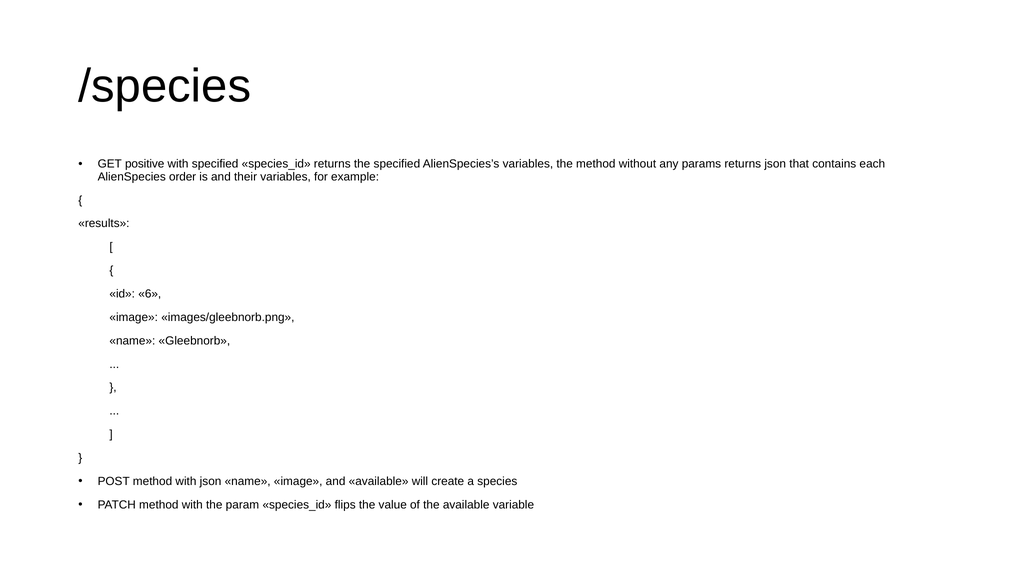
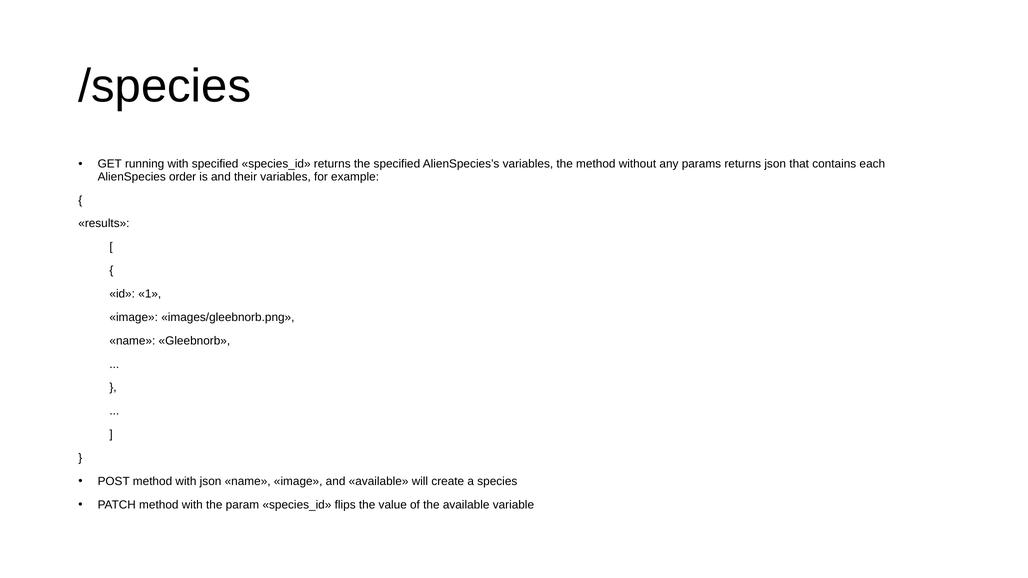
positive: positive -> running (145, 164)
6: 6 -> 1 (150, 294)
